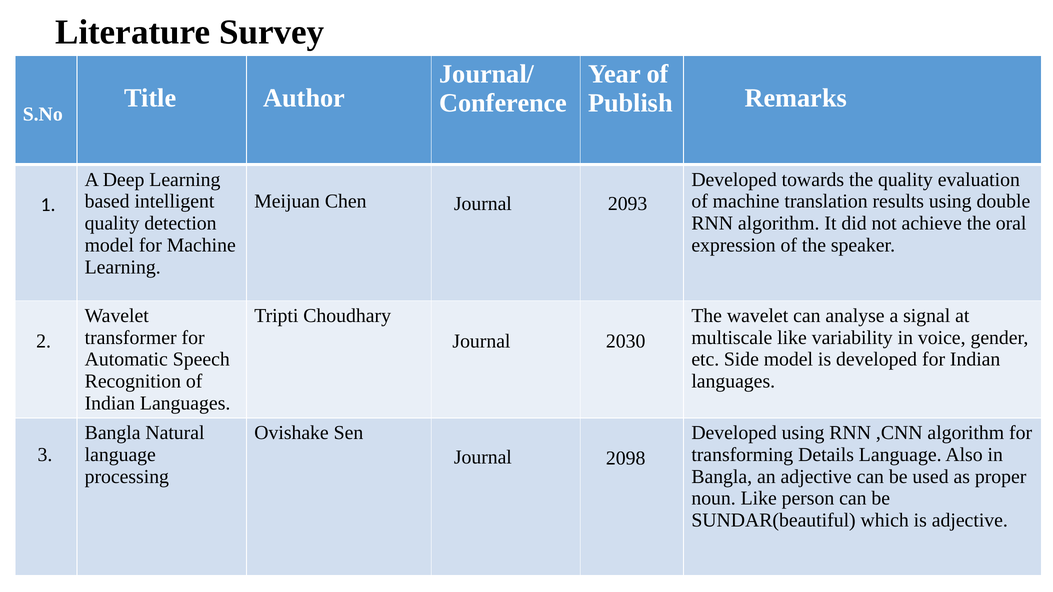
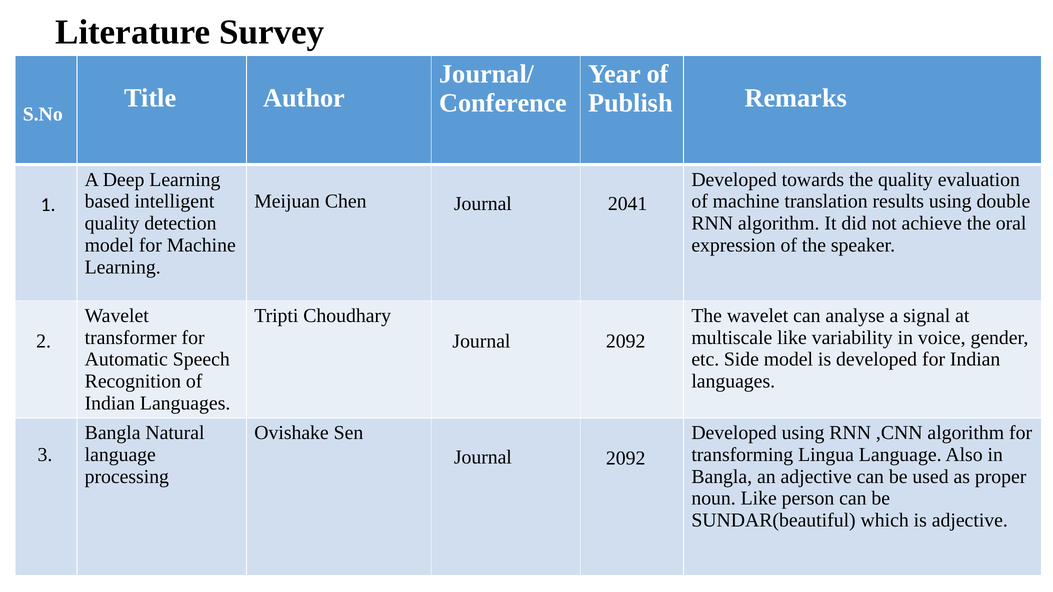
2093: 2093 -> 2041 (628, 204)
2030: 2030 -> 2092 (626, 341)
Details: Details -> Lingua (826, 455)
2098: 2098 -> 2092 (626, 458)
